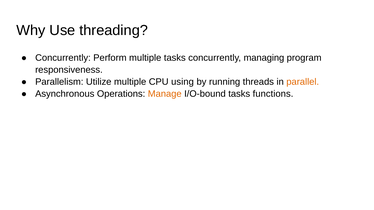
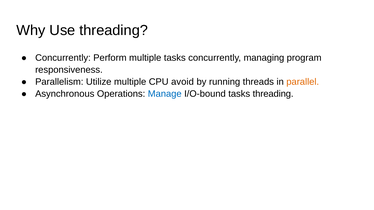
using: using -> avoid (182, 82)
Manage colour: orange -> blue (165, 94)
tasks functions: functions -> threading (273, 94)
